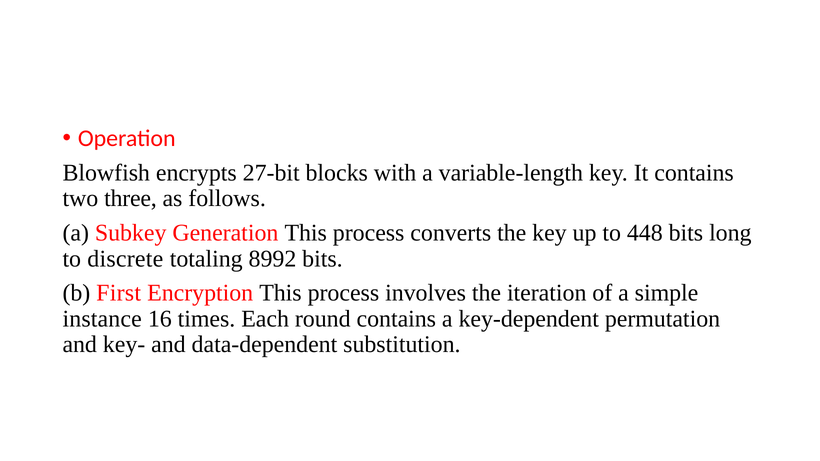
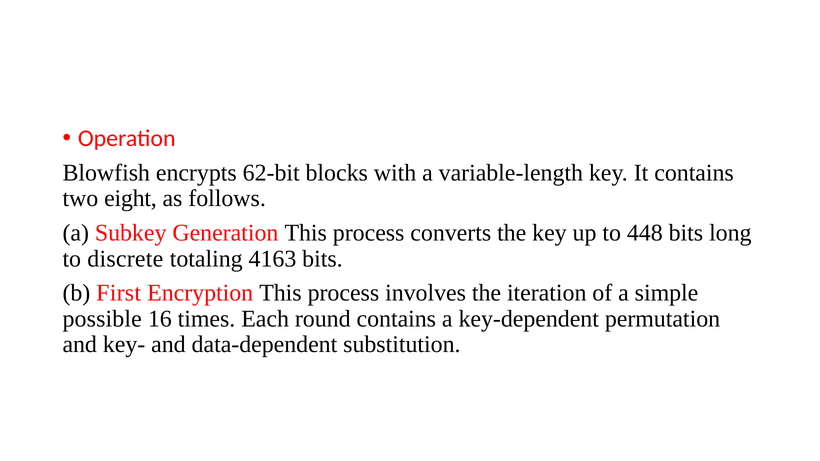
27-bit: 27-bit -> 62-bit (271, 173)
three: three -> eight (130, 199)
8992: 8992 -> 4163 (272, 259)
instance: instance -> possible (102, 319)
